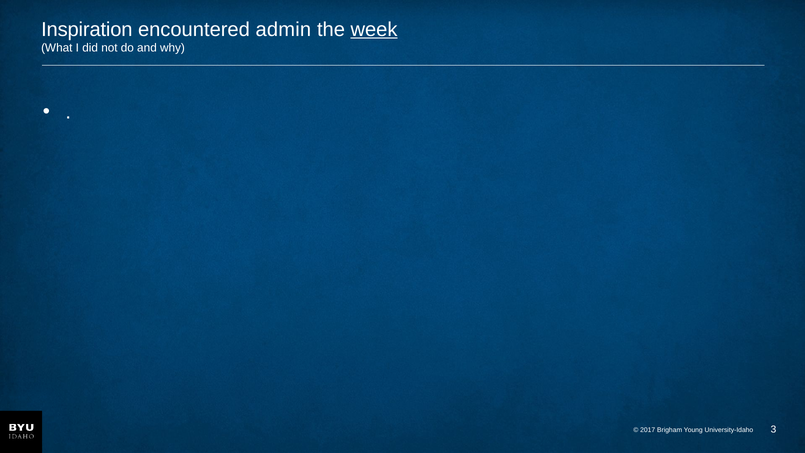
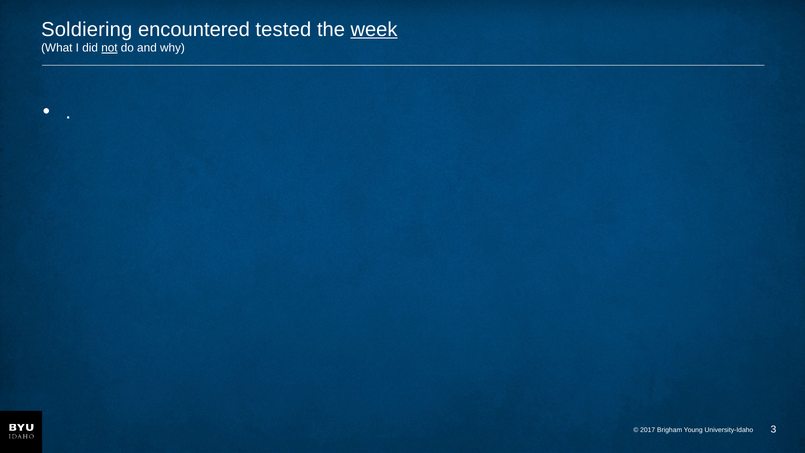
Inspiration: Inspiration -> Soldiering (87, 29)
admin: admin -> tested (283, 29)
not underline: none -> present (109, 48)
